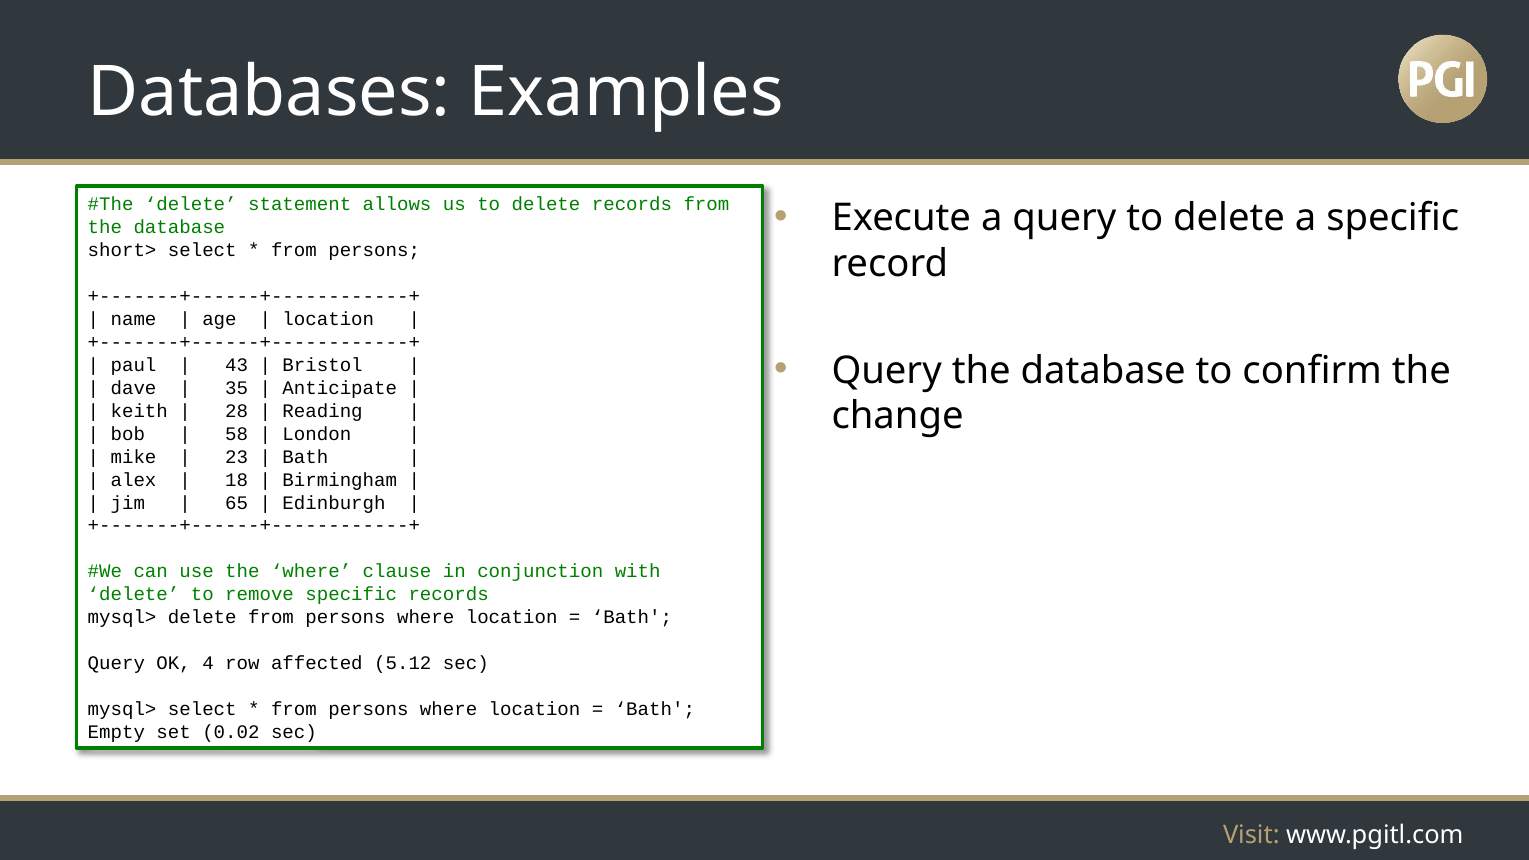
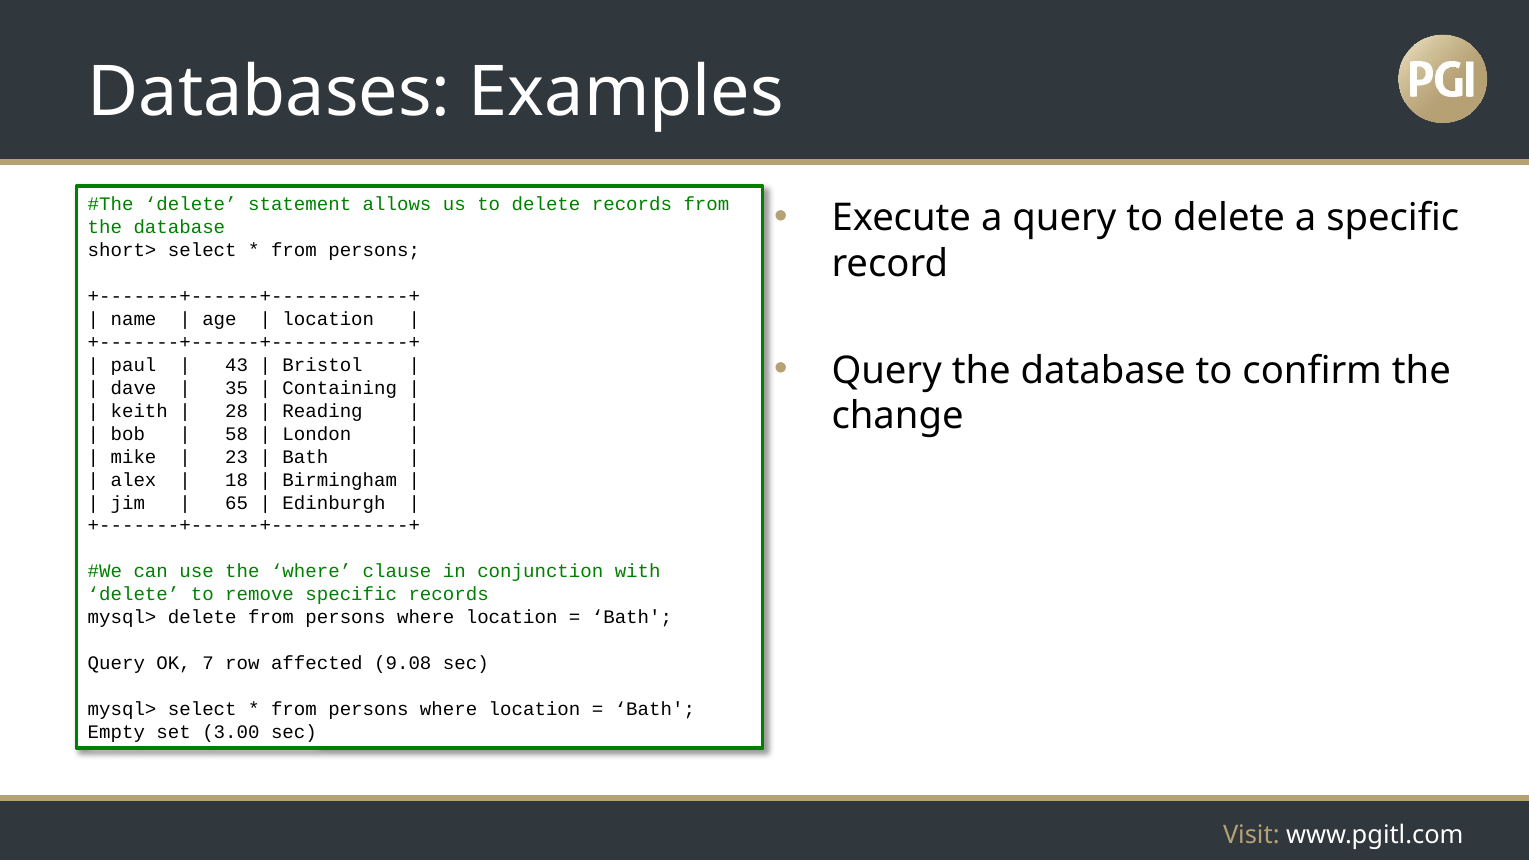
Anticipate: Anticipate -> Containing (340, 388)
4: 4 -> 7 (208, 663)
5.12: 5.12 -> 9.08 (403, 663)
0.02: 0.02 -> 3.00 (231, 732)
